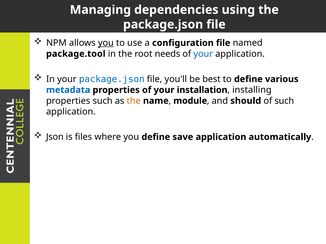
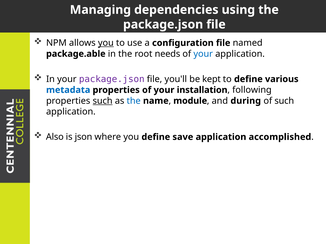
package.tool: package.tool -> package.able (76, 54)
package.json colour: blue -> purple (112, 79)
best: best -> kept (212, 79)
installing: installing -> following (252, 90)
such underline: none -> present (103, 101)
the colour: orange -> blue (134, 101)
should: should -> during (246, 101)
Json: Json -> Also (55, 137)
files: files -> json (84, 137)
automatically: automatically -> accomplished (280, 137)
